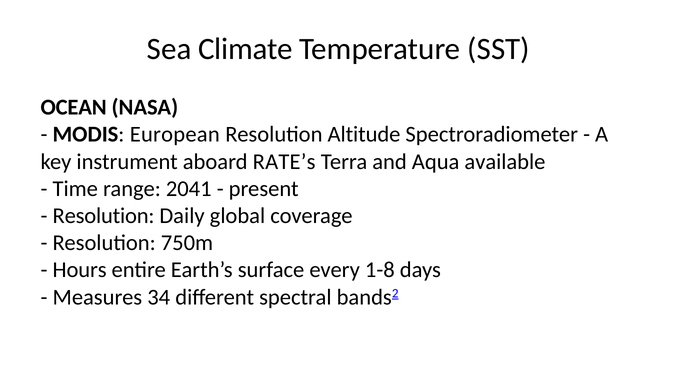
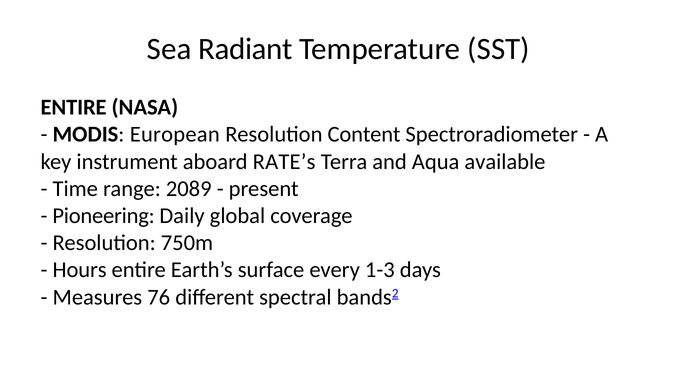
Climate: Climate -> Radiant (245, 49)
OCEAN: OCEAN -> ENTIRE (74, 107)
Altitude: Altitude -> Content (364, 134)
2041: 2041 -> 2089 (189, 189)
Resolution: Resolution -> Pioneering (104, 216)
1-8: 1-8 -> 1-3 (380, 270)
34: 34 -> 76 (159, 297)
